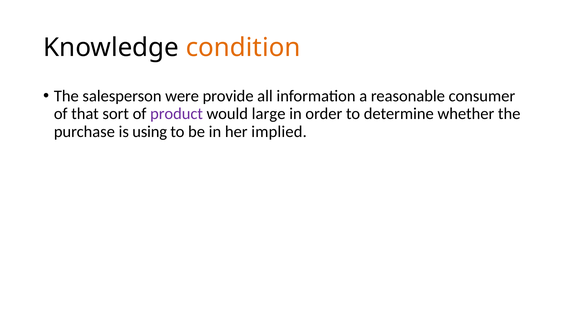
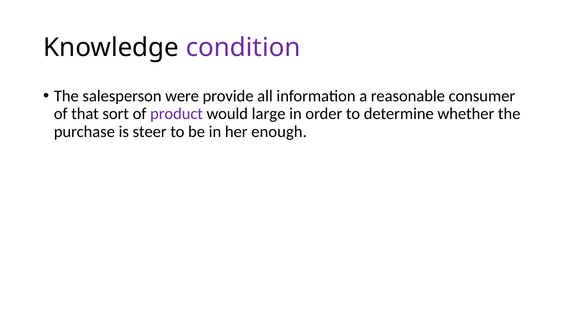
condition colour: orange -> purple (243, 48)
using: using -> steer (150, 132)
implied: implied -> enough (279, 132)
